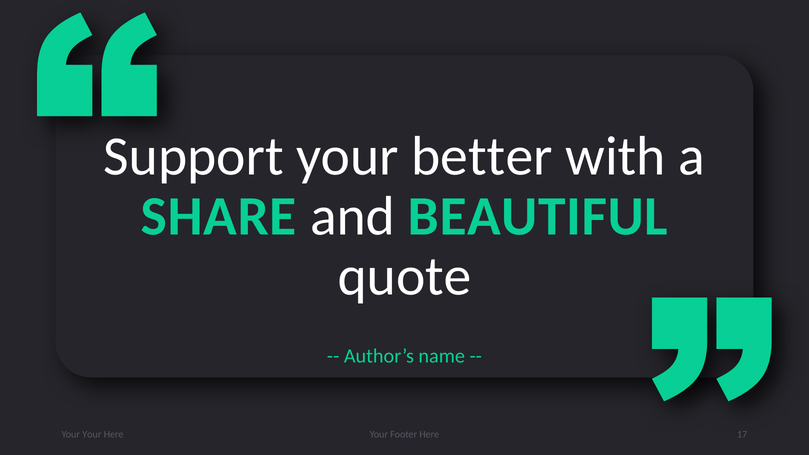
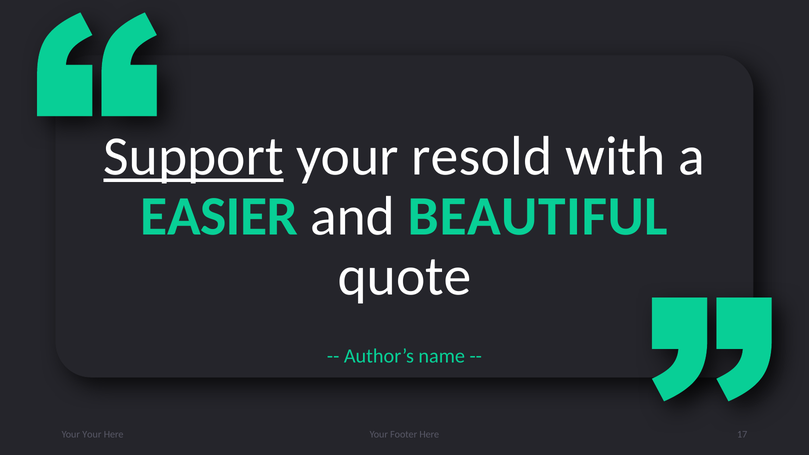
Support underline: none -> present (194, 156)
better: better -> resold (482, 156)
SHARE: SHARE -> EASIER (219, 216)
